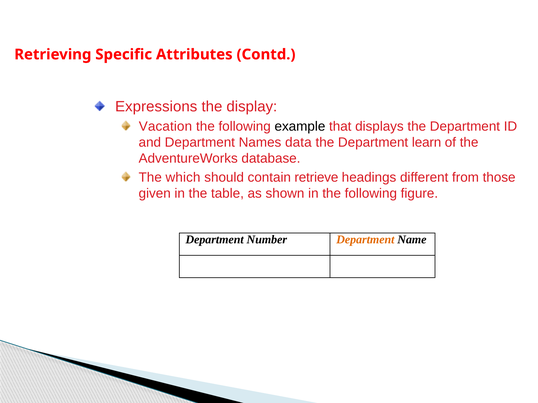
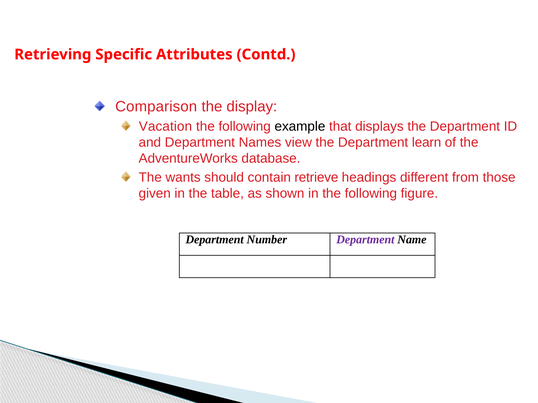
Expressions: Expressions -> Comparison (156, 107)
data: data -> view (298, 143)
which: which -> wants (183, 178)
Department colour: orange -> purple (365, 240)
